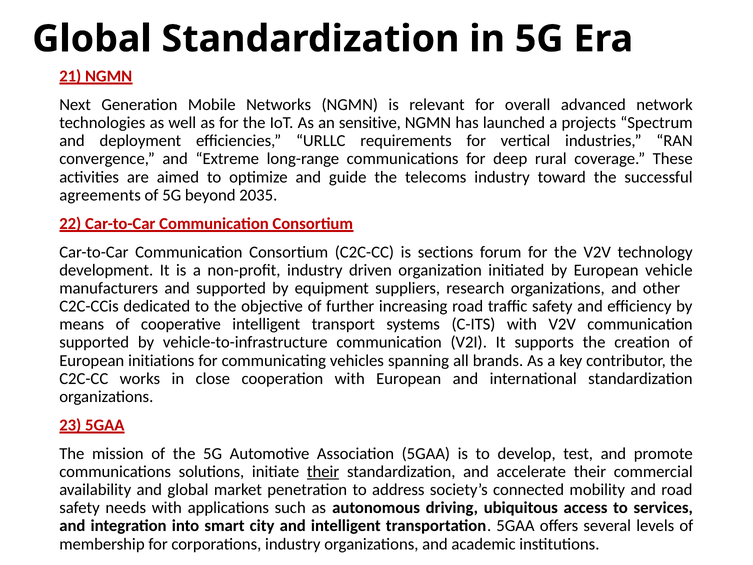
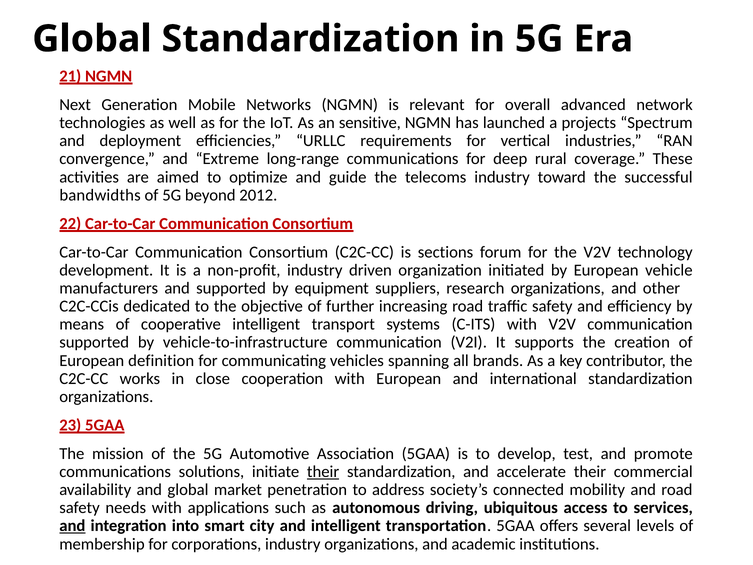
agreements: agreements -> bandwidths (100, 195)
2035: 2035 -> 2012 (258, 195)
initiations: initiations -> definition (161, 360)
and underline: none -> present (72, 526)
